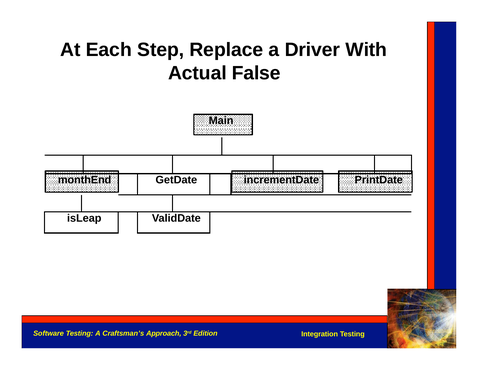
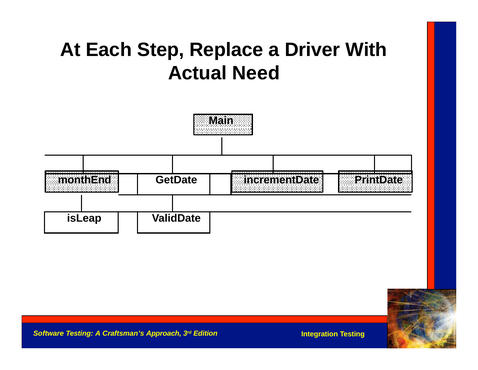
False: False -> Need (256, 73)
